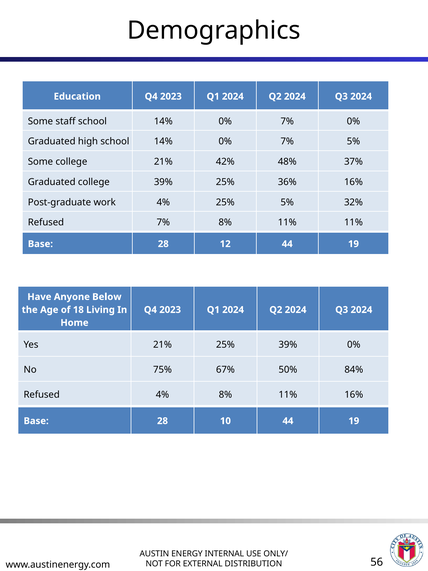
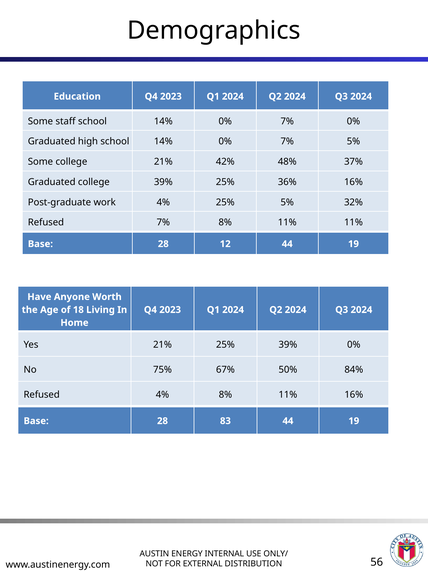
Below: Below -> Worth (107, 297)
10: 10 -> 83 (225, 421)
